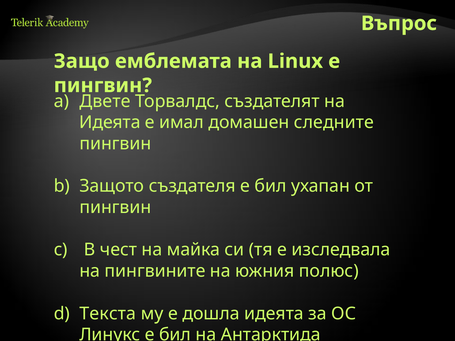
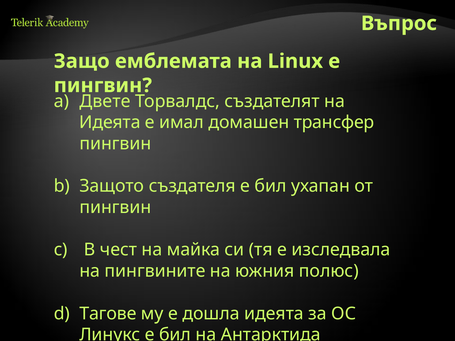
следните: следните -> трансфер (334, 123)
Текста: Текста -> Тaгове (108, 314)
